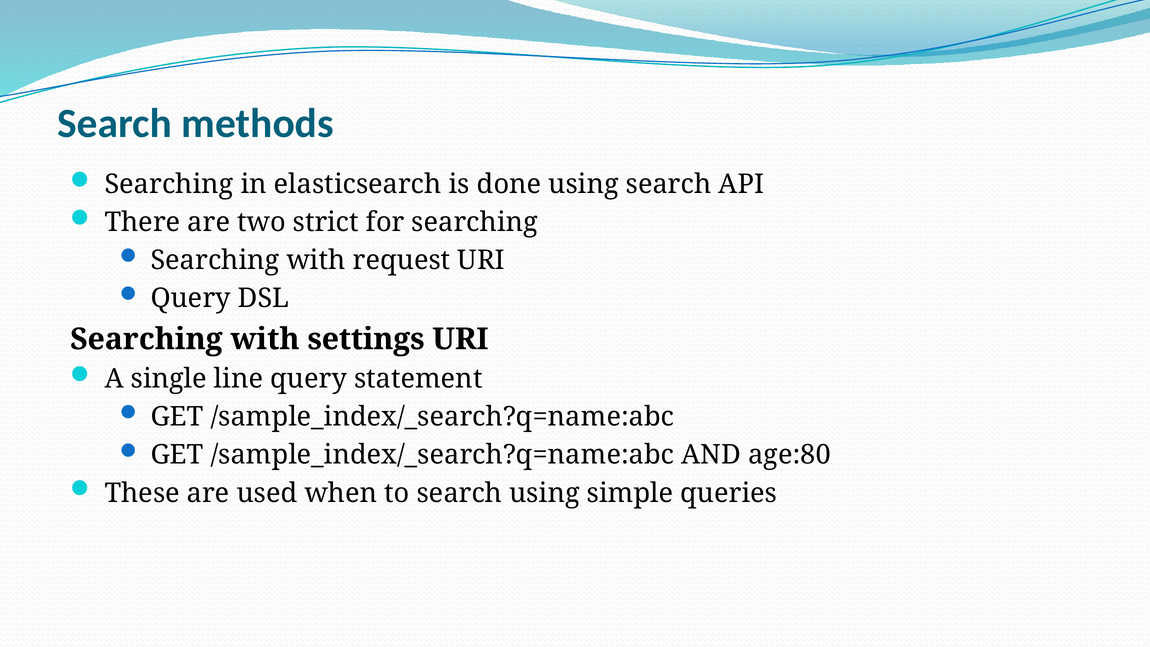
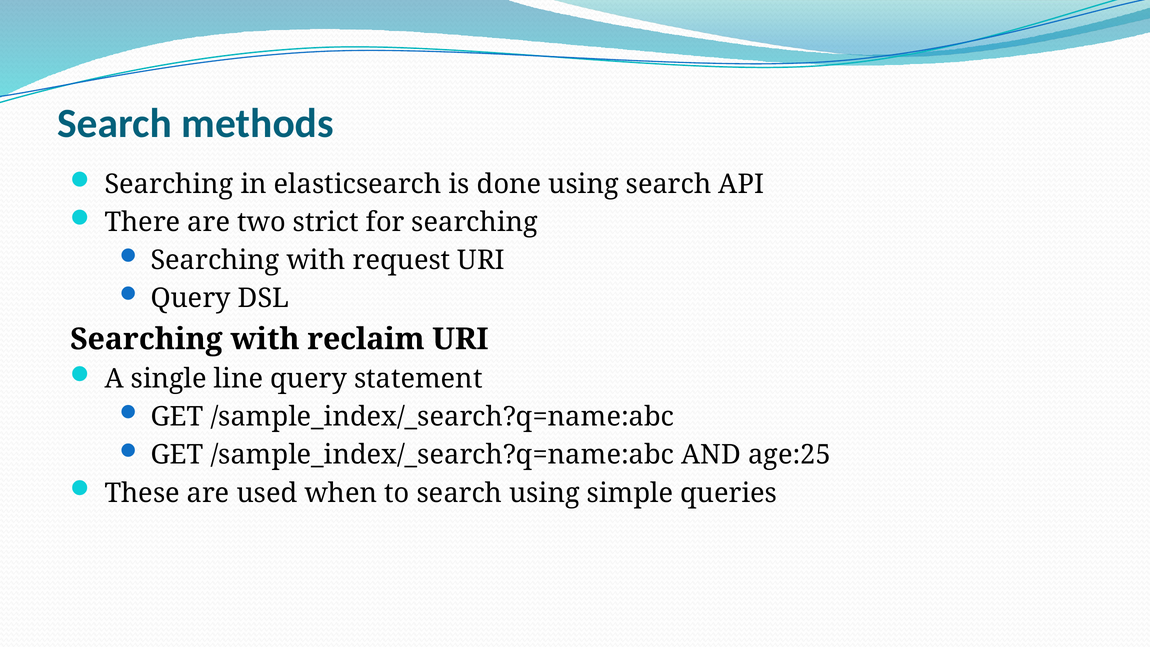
settings: settings -> reclaim (366, 339)
age:80: age:80 -> age:25 (789, 455)
